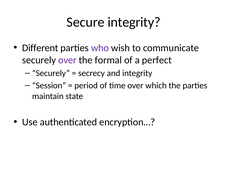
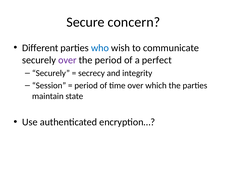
Secure integrity: integrity -> concern (134, 22)
who colour: purple -> blue (100, 48)
the formal: formal -> period (108, 60)
